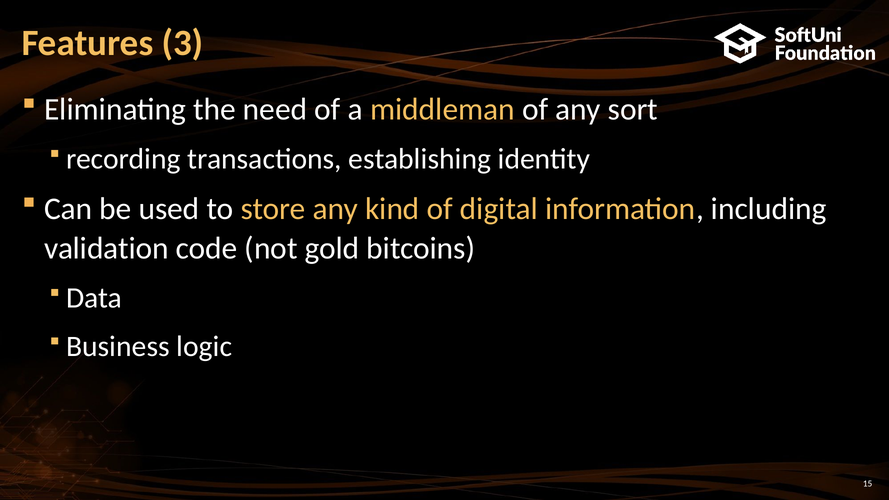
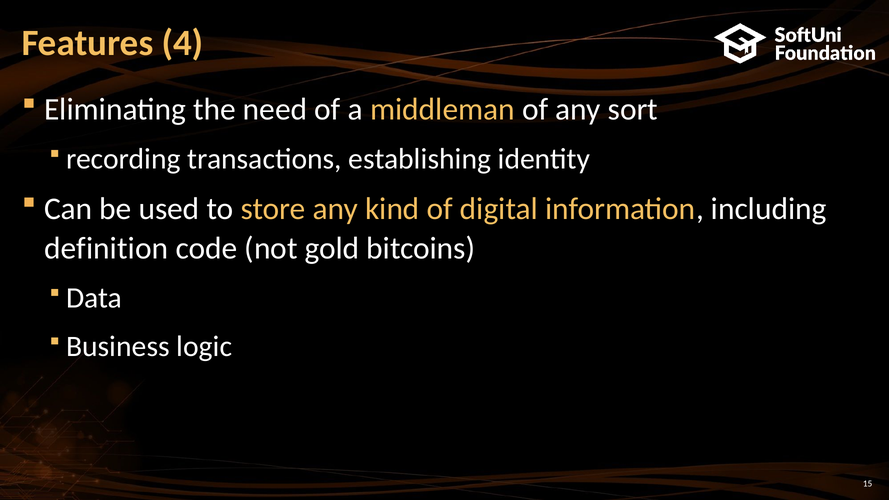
3: 3 -> 4 (183, 43)
validation: validation -> definition (106, 248)
